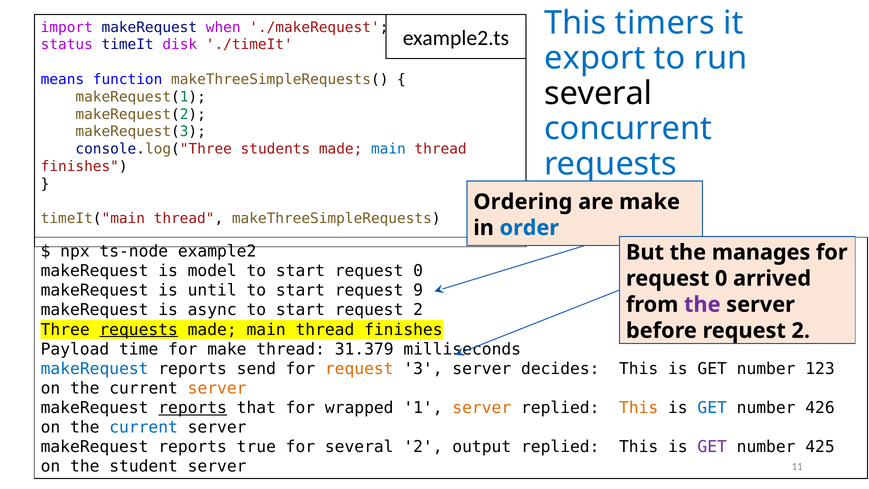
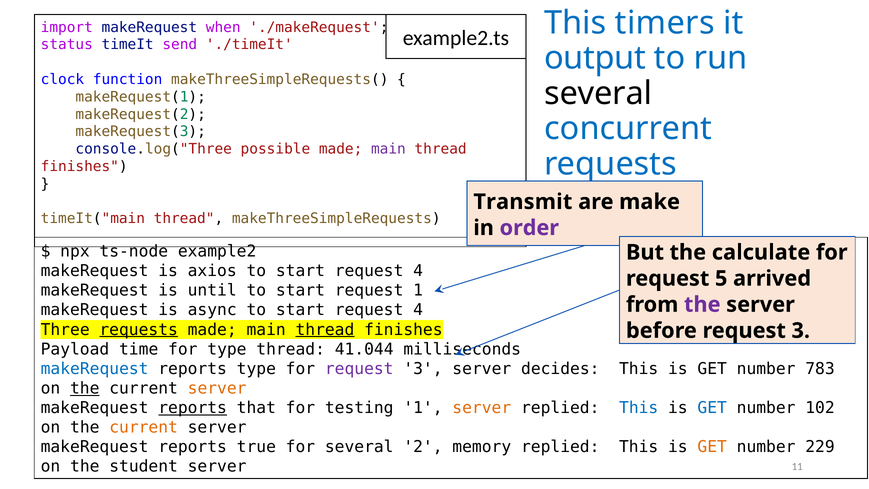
disk: disk -> send (180, 45)
export: export -> output (595, 58)
means: means -> clock (62, 79)
students: students -> possible (275, 149)
main colour: blue -> purple (388, 149)
Ordering: Ordering -> Transmit (523, 202)
order colour: blue -> purple (529, 228)
manages: manages -> calculate (761, 252)
model: model -> axios (212, 271)
0: 0 -> 4 (418, 271)
0: 0 -> 5 (721, 278)
request 9: 9 -> 1 (418, 290)
2: 2 -> 4 (418, 310)
thread underline: none -> present (325, 330)
before request 2: 2 -> 3 (801, 331)
for make: make -> type (227, 349)
31.379: 31.379 -> 41.044 (364, 349)
reports send: send -> type (256, 369)
request colour: orange -> purple (359, 369)
123: 123 -> 783 (820, 369)
the underline: none -> present (85, 388)
wrapped: wrapped -> testing (359, 408)
This colour: orange -> blue (639, 408)
426: 426 -> 102 (820, 408)
current colour: blue -> orange (144, 427)
output: output -> memory (482, 447)
GET colour: purple -> orange (712, 447)
425: 425 -> 229 (820, 447)
